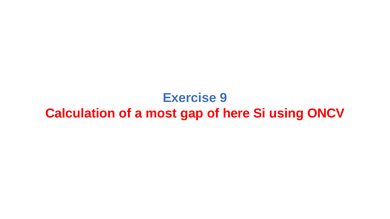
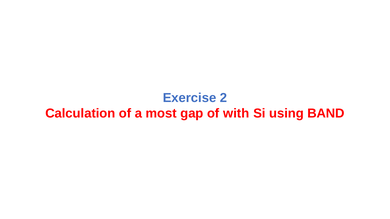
9: 9 -> 2 (223, 98)
here: here -> with (236, 113)
ONCV: ONCV -> BAND (326, 113)
